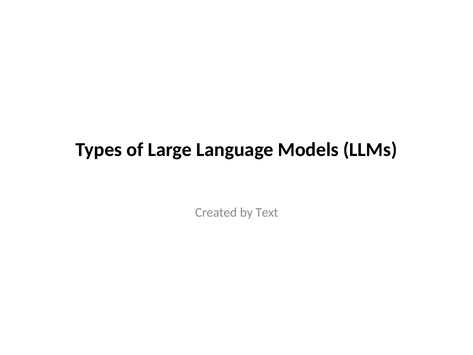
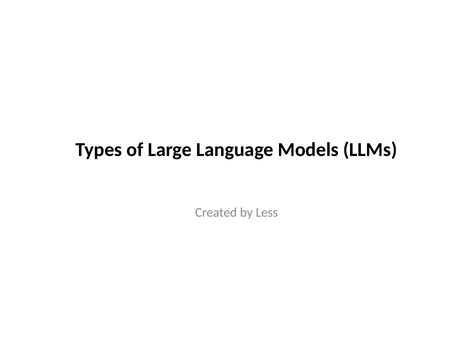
Text: Text -> Less (267, 212)
